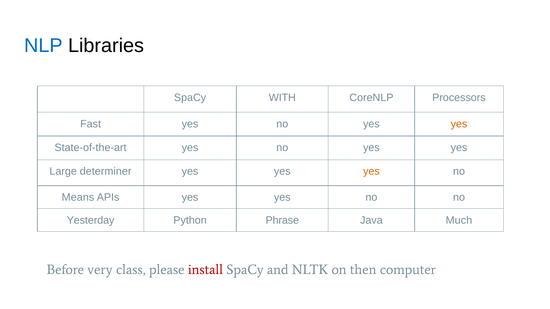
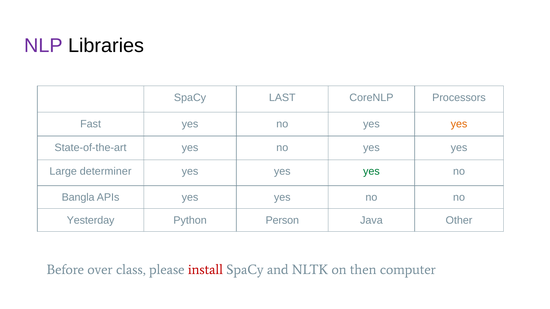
NLP colour: blue -> purple (44, 46)
WITH: WITH -> LAST (282, 98)
yes colour: orange -> green (371, 172)
Means: Means -> Bangla (78, 198)
Phrase: Phrase -> Person (282, 220)
Much: Much -> Other (459, 220)
very: very -> over (100, 270)
